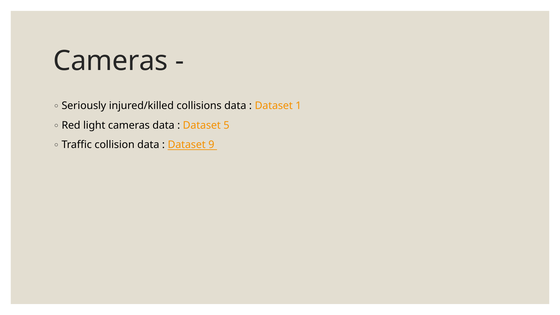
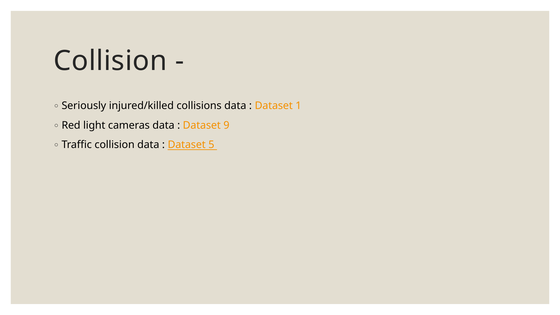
Cameras: Cameras -> Collision (110, 61)
5: 5 -> 9 (226, 125)
9: 9 -> 5 (211, 145)
